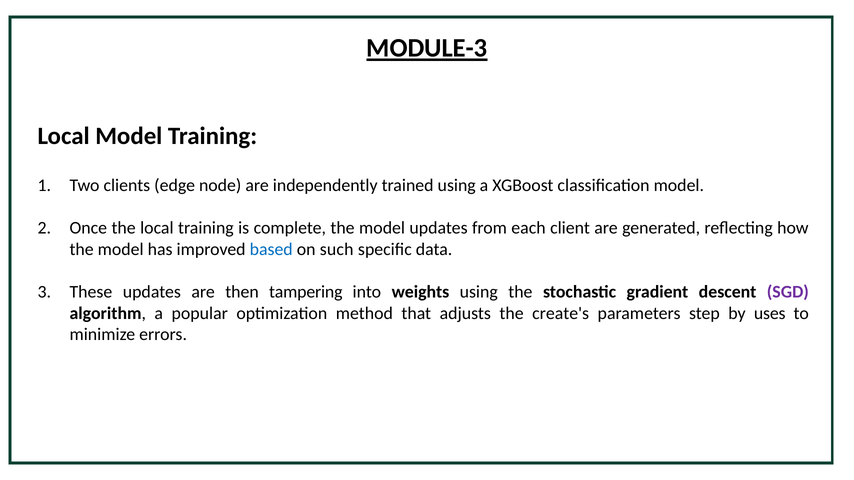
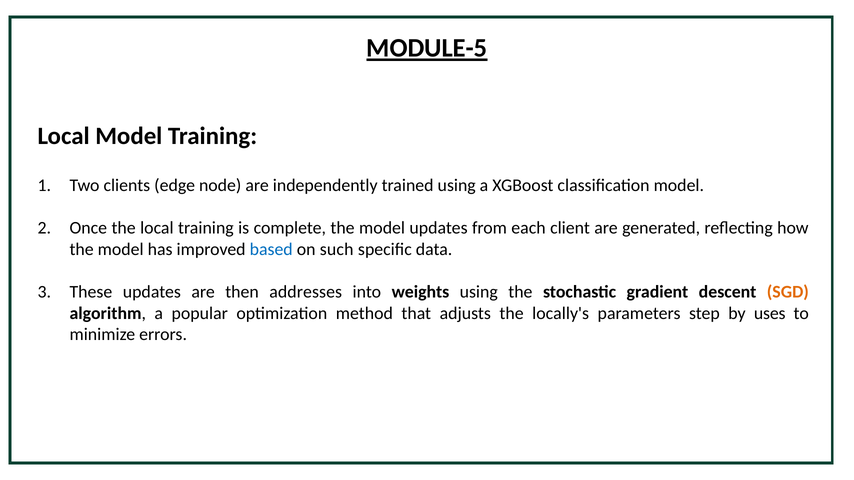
MODULE-3: MODULE-3 -> MODULE-5 (427, 48)
tampering: tampering -> addresses (306, 292)
SGD colour: purple -> orange (788, 292)
create's: create's -> locally's (561, 313)
